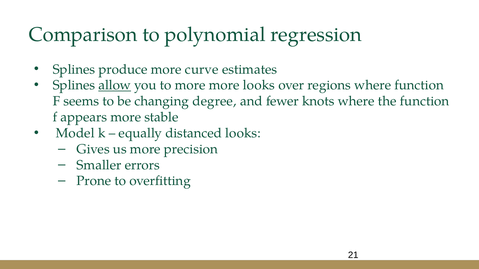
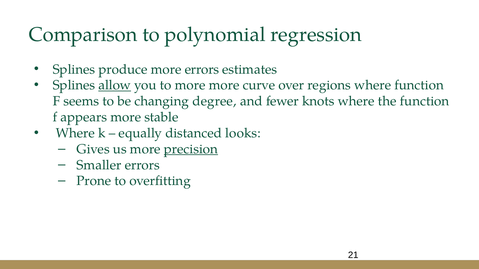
more curve: curve -> errors (202, 69)
more looks: looks -> curve (259, 85)
Model: Model -> Where (75, 133)
precision underline: none -> present (191, 149)
